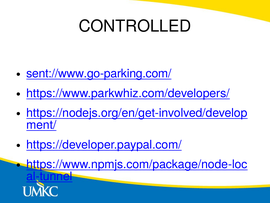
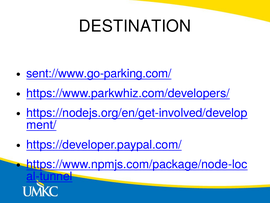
CONTROLLED: CONTROLLED -> DESTINATION (135, 26)
